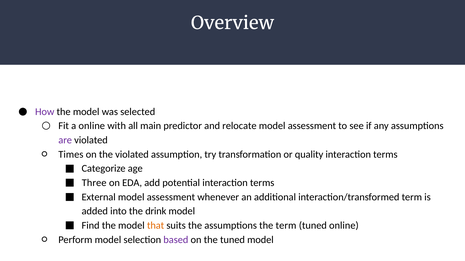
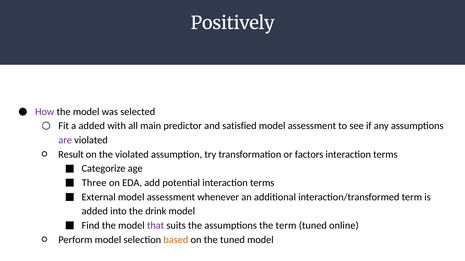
Overview: Overview -> Positively (233, 23)
a online: online -> added (92, 126)
relocate: relocate -> satisfied (239, 126)
Times: Times -> Result (71, 155)
quality: quality -> factors (309, 155)
that colour: orange -> purple (156, 226)
based colour: purple -> orange (176, 240)
